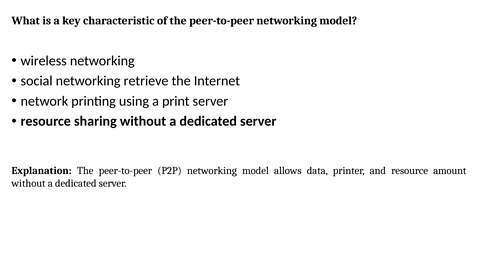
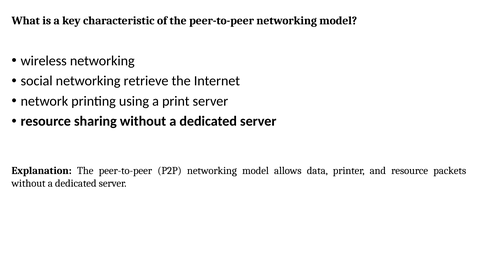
amount: amount -> packets (450, 171)
